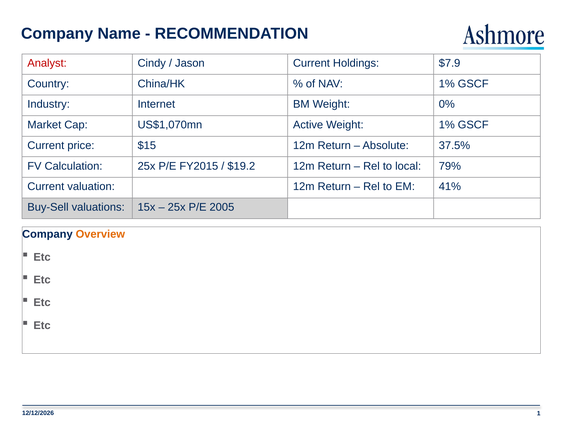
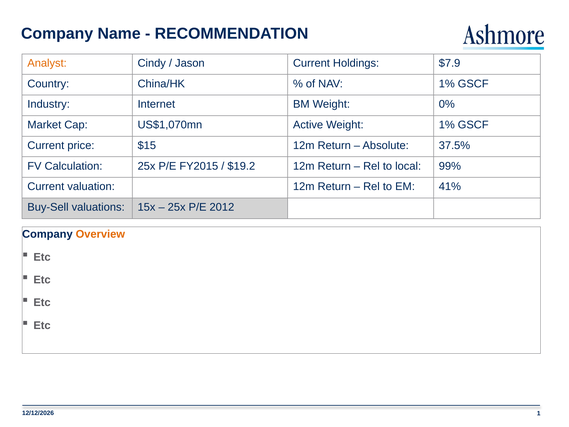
Analyst colour: red -> orange (47, 63)
79%: 79% -> 99% (450, 166)
2005: 2005 -> 2012 (222, 207)
